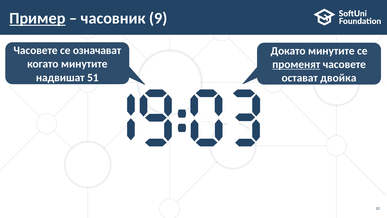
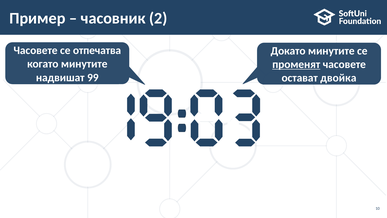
Пример underline: present -> none (37, 18)
9: 9 -> 2 (158, 18)
означават: означават -> отпечатва (97, 50)
51: 51 -> 99 (93, 77)
